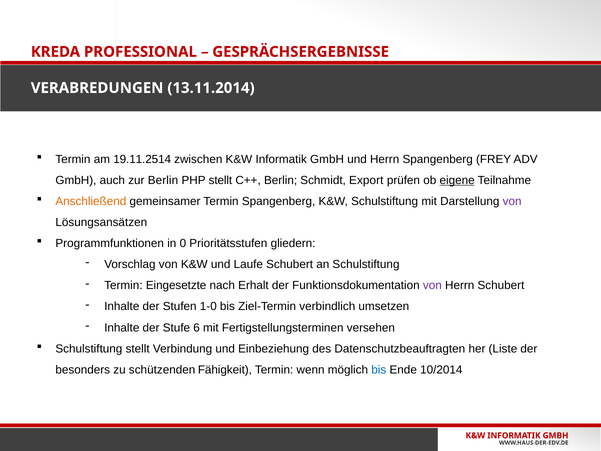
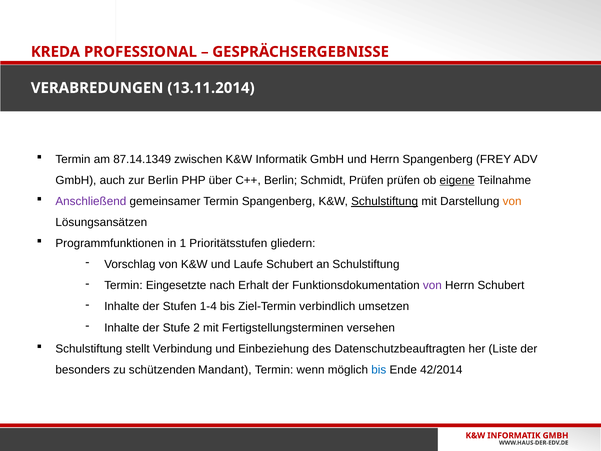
19.11.2514: 19.11.2514 -> 87.14.1349 (142, 159)
PHP stellt: stellt -> über (220, 180)
Schmidt Export: Export -> Prüfen (366, 180)
Anschließend colour: orange -> purple (91, 201)
Schulstiftung underline: none -> present (385, 201)
von colour: purple -> orange (512, 201)
0: 0 -> 1 (183, 243)
1-0: 1-0 -> 1-4 (208, 306)
6: 6 -> 2 (197, 327)
Fähigkeit: Fähigkeit -> Mandant (225, 370)
10/2014: 10/2014 -> 42/2014 (441, 370)
